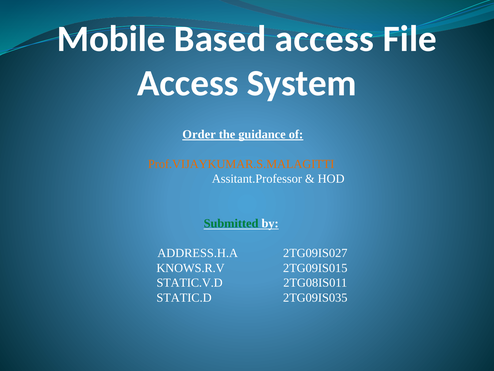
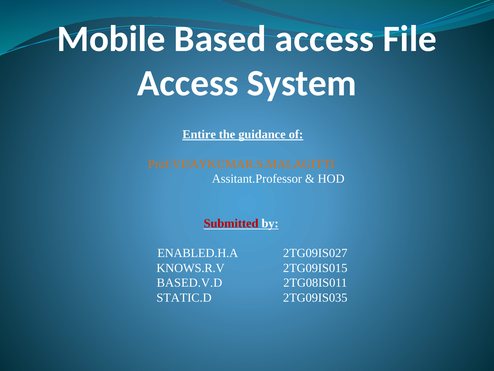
Order: Order -> Entire (199, 134)
Submitted colour: green -> red (231, 223)
ADDRESS.H.A: ADDRESS.H.A -> ENABLED.H.A (198, 253)
STATIC.V.D: STATIC.V.D -> BASED.V.D (189, 282)
